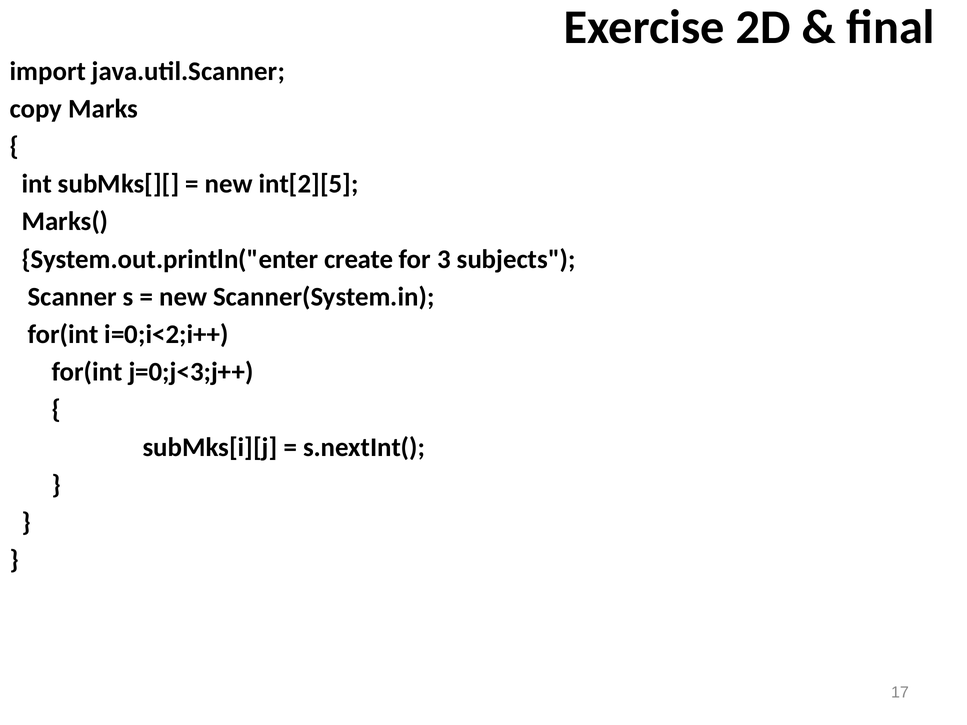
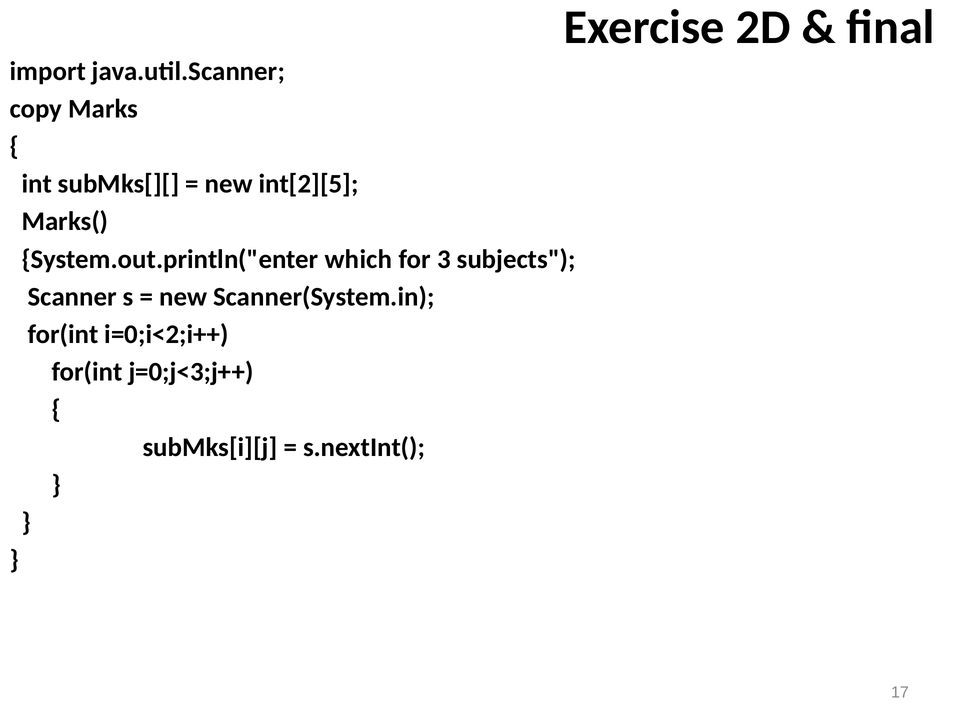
create: create -> which (359, 259)
